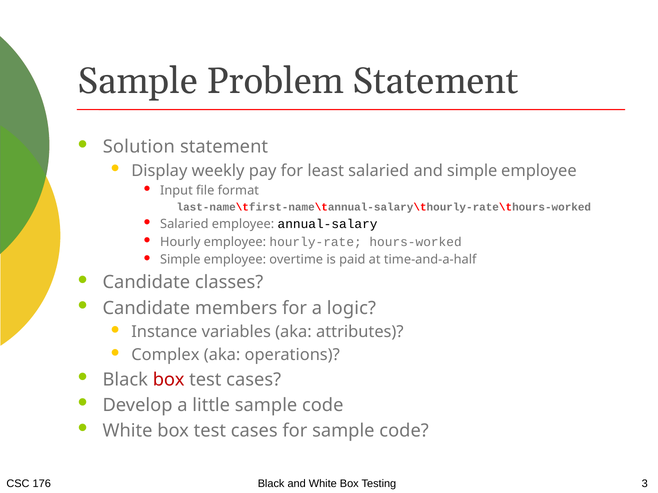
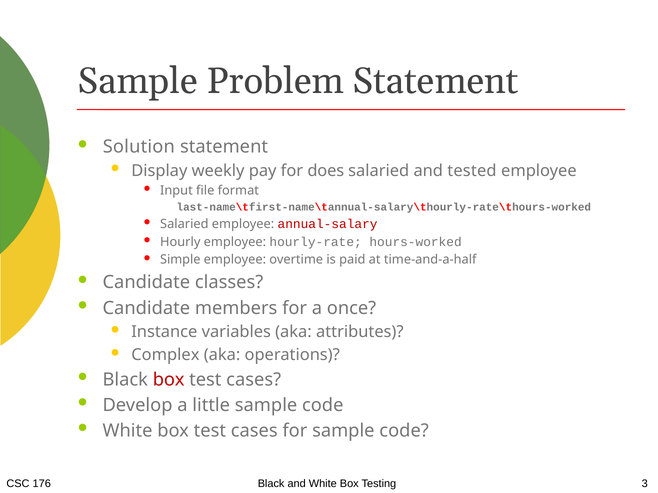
least: least -> does (326, 171)
and simple: simple -> tested (472, 171)
annual-salary colour: black -> red (328, 224)
logic: logic -> once (352, 308)
